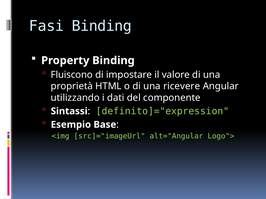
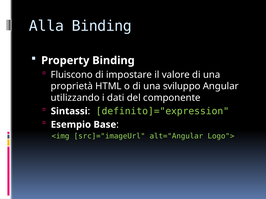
Fasi: Fasi -> Alla (47, 26)
ricevere: ricevere -> sviluppo (182, 86)
